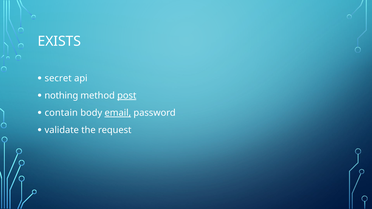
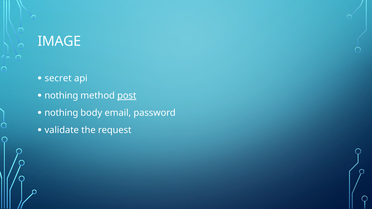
EXISTS: EXISTS -> IMAGE (59, 41)
contain: contain -> nothing (61, 113)
email underline: present -> none (118, 113)
